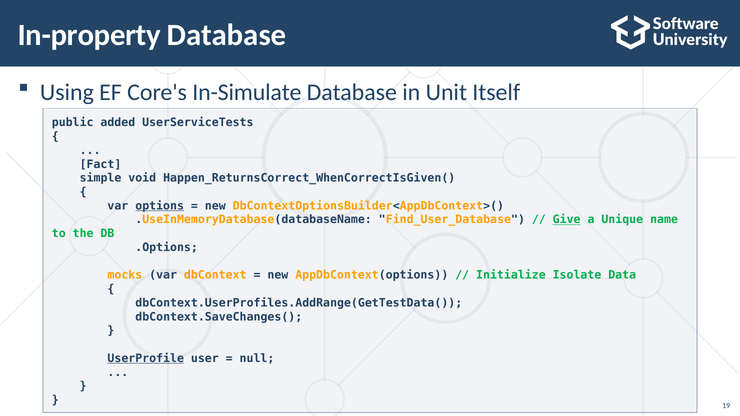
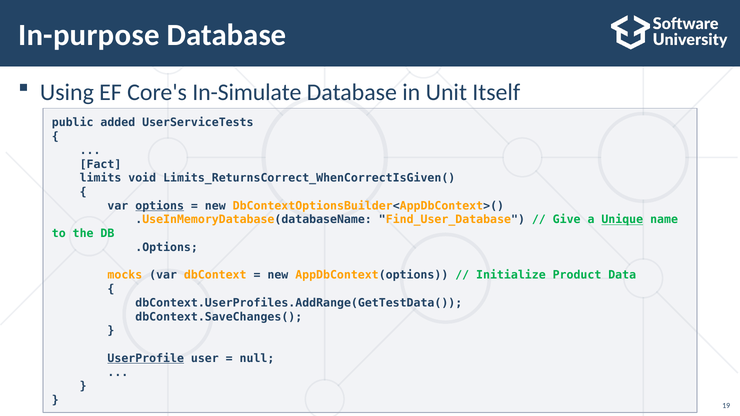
In-property: In-property -> In-purpose (89, 35)
simple: simple -> limits (101, 178)
Happen_ReturnsCorrect_WhenCorrectIsGiven(: Happen_ReturnsCorrect_WhenCorrectIsGiven( -> Limits_ReturnsCorrect_WhenCorrectIsGiven( (309, 178)
Give underline: present -> none (567, 220)
Unique underline: none -> present (622, 220)
Isolate: Isolate -> Product (577, 275)
